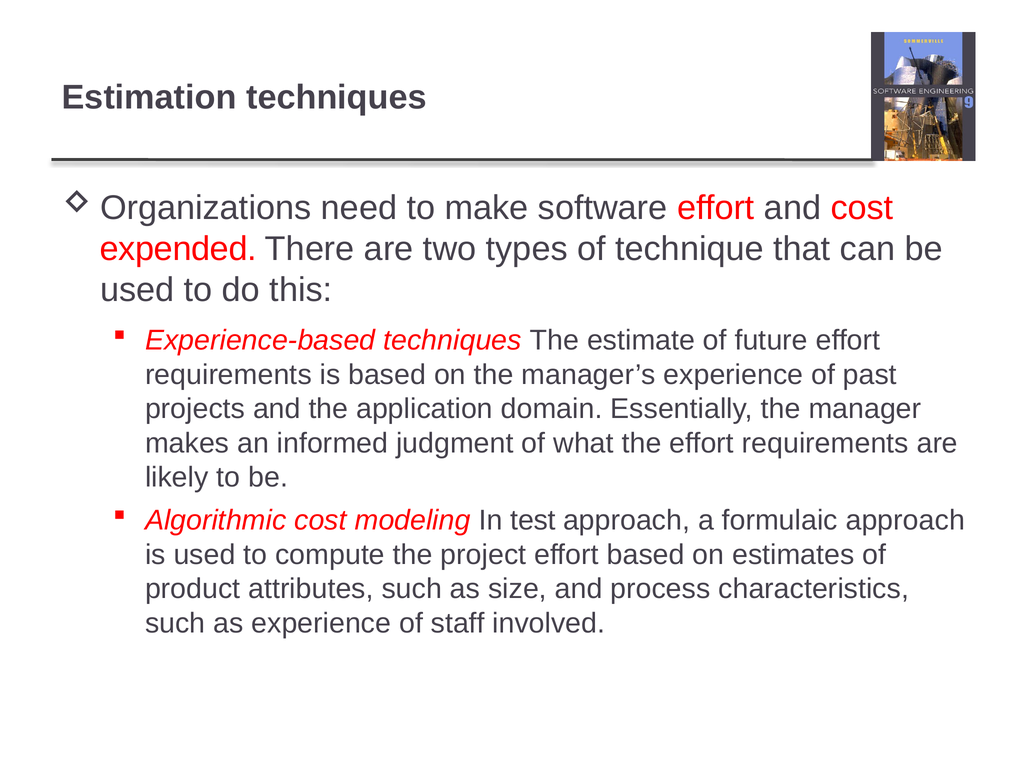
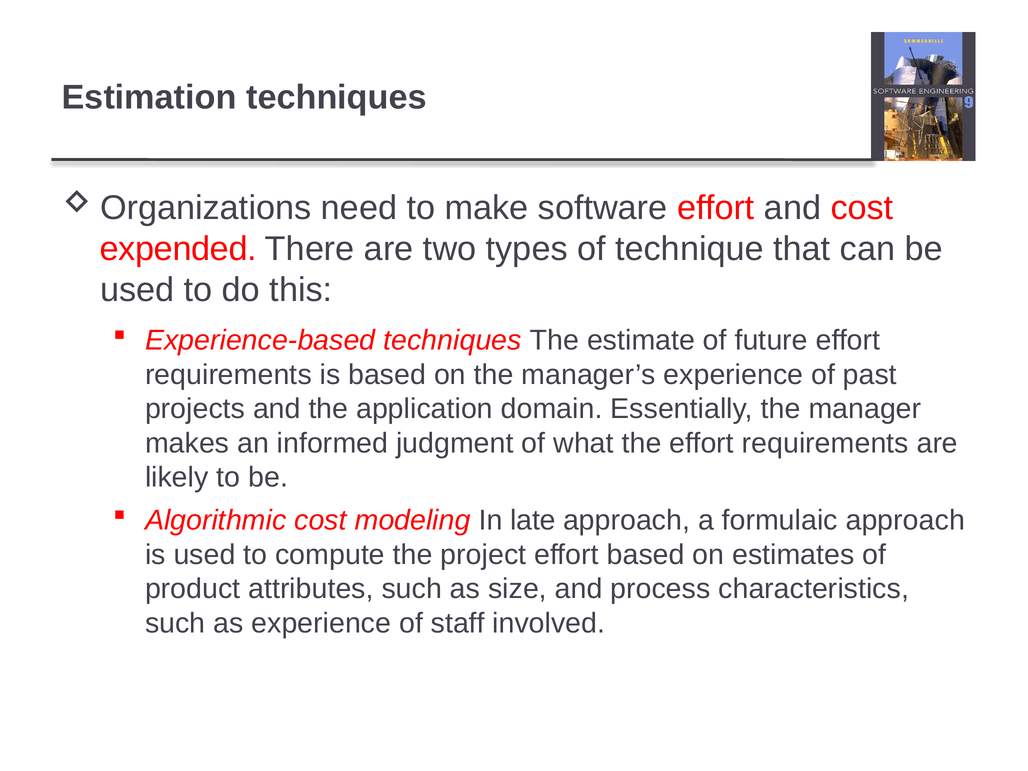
test: test -> late (533, 520)
